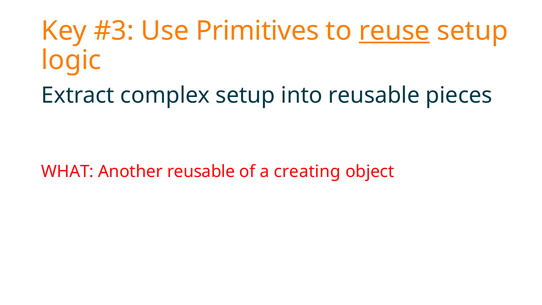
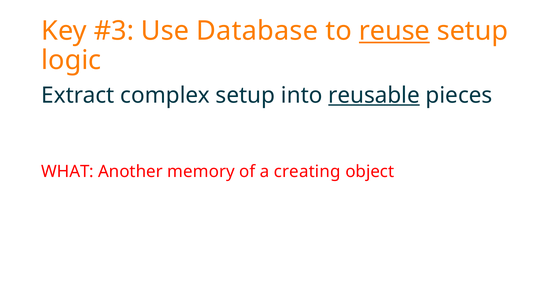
Primitives: Primitives -> Database (257, 31)
reusable underline: none -> present (374, 95)
Another reusable: reusable -> memory (201, 171)
